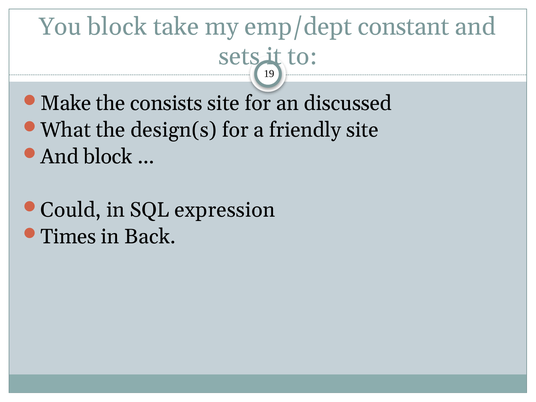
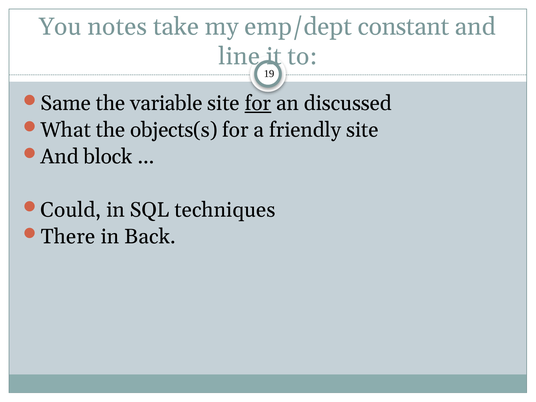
You block: block -> notes (117, 27)
sets: sets -> line (239, 56)
Make: Make -> Same (66, 103)
consists: consists -> variable (166, 103)
for underline: none -> present (258, 103)
design(s: design(s -> objects(s (174, 130)
expression: expression -> techniques (225, 210)
Times: Times -> There (68, 236)
